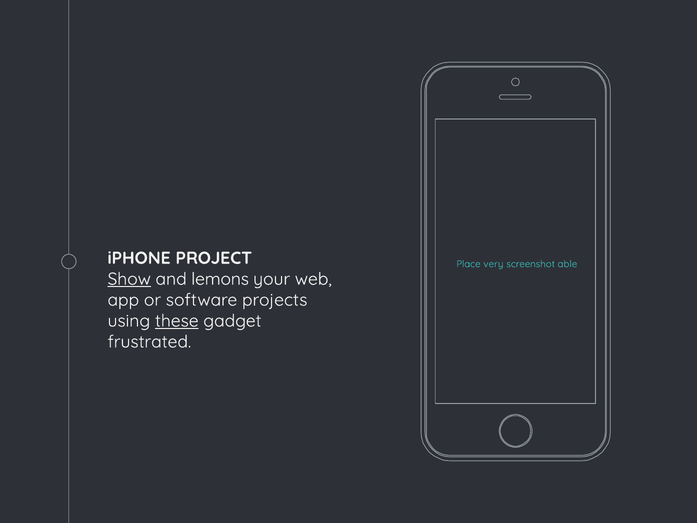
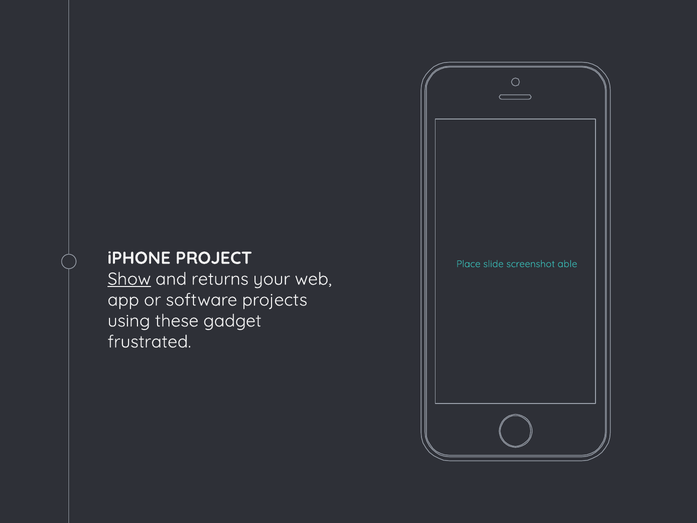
very: very -> slide (493, 264)
lemons: lemons -> returns (220, 279)
these underline: present -> none (177, 321)
